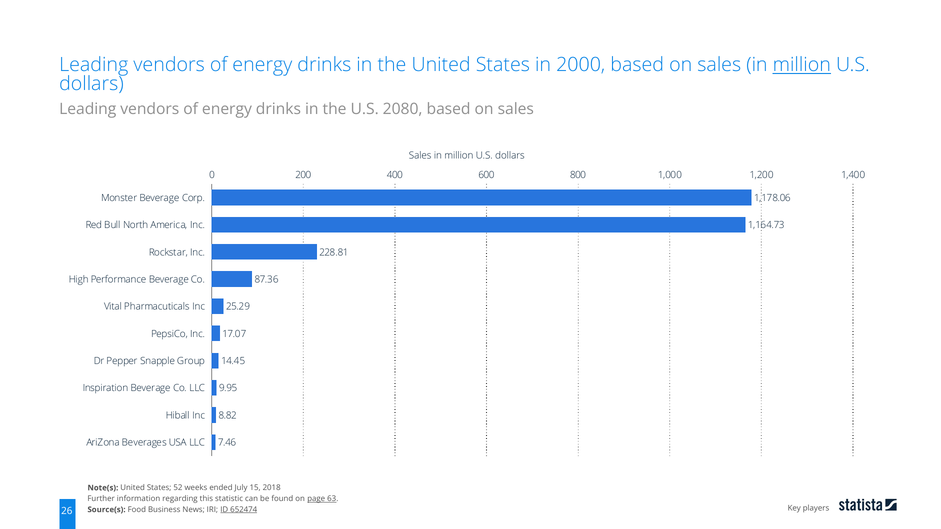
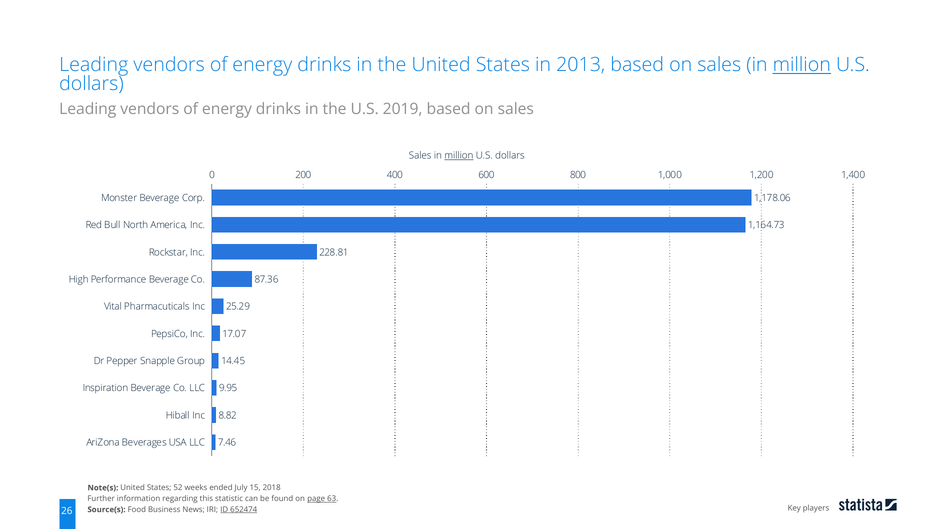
2000: 2000 -> 2013 (581, 65)
2080: 2080 -> 2019 (403, 109)
million underline: none -> present (459, 155)
